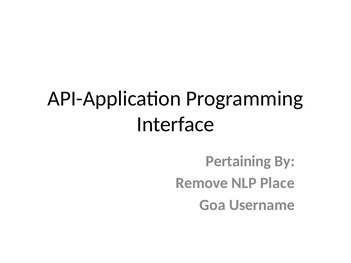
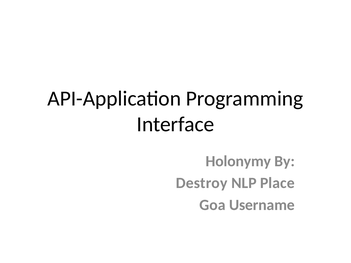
Pertaining: Pertaining -> Holonymy (238, 161)
Remove: Remove -> Destroy (202, 183)
